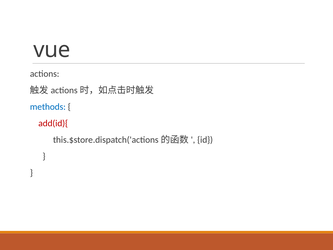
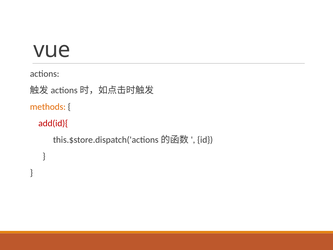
methods colour: blue -> orange (48, 107)
